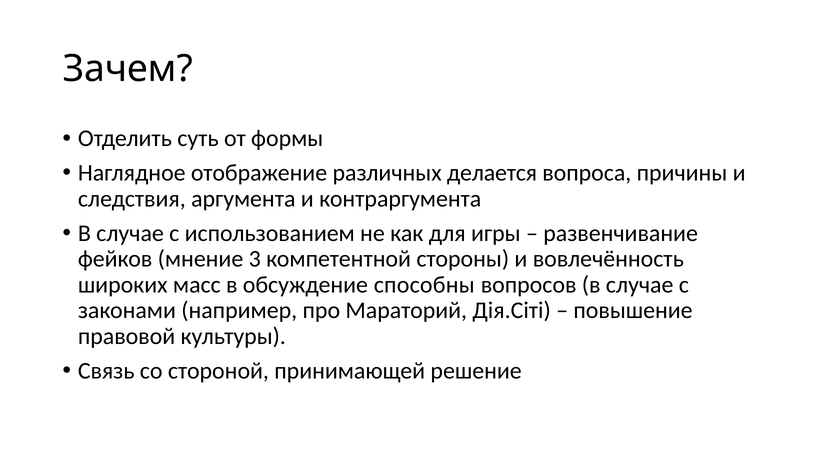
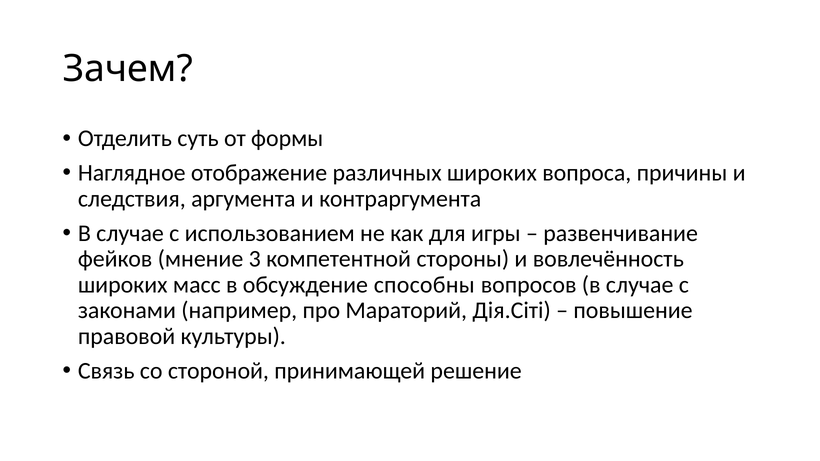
различных делается: делается -> широких (492, 173)
